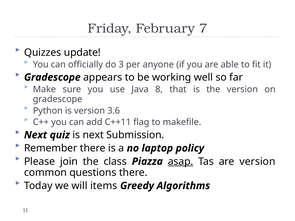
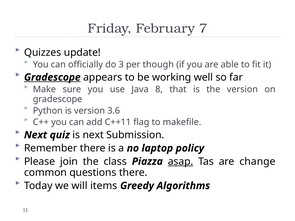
anyone: anyone -> though (158, 65)
Gradescope underline: none -> present (52, 77)
are version: version -> change (257, 162)
